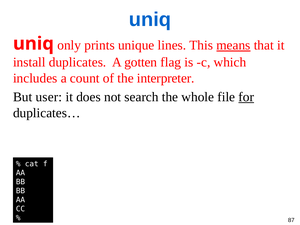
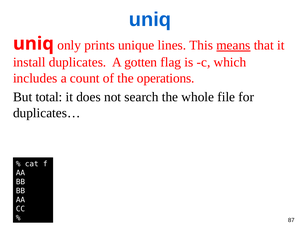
interpreter: interpreter -> operations (166, 78)
user: user -> total (49, 97)
for underline: present -> none (246, 97)
